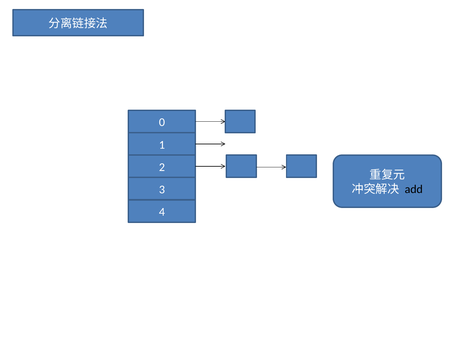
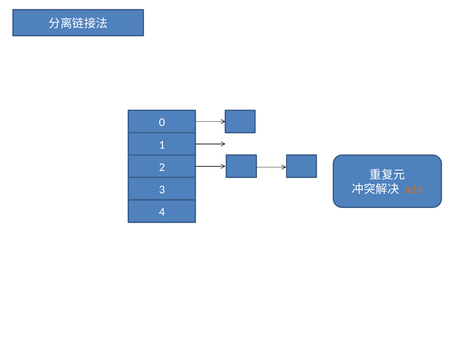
add colour: black -> orange (414, 189)
